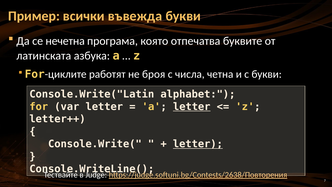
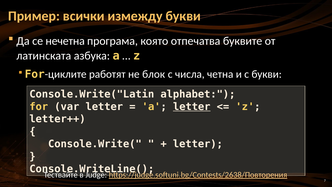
въвежда: въвежда -> измежду (135, 16)
броя: броя -> блок (154, 74)
letter underline: present -> none (198, 144)
